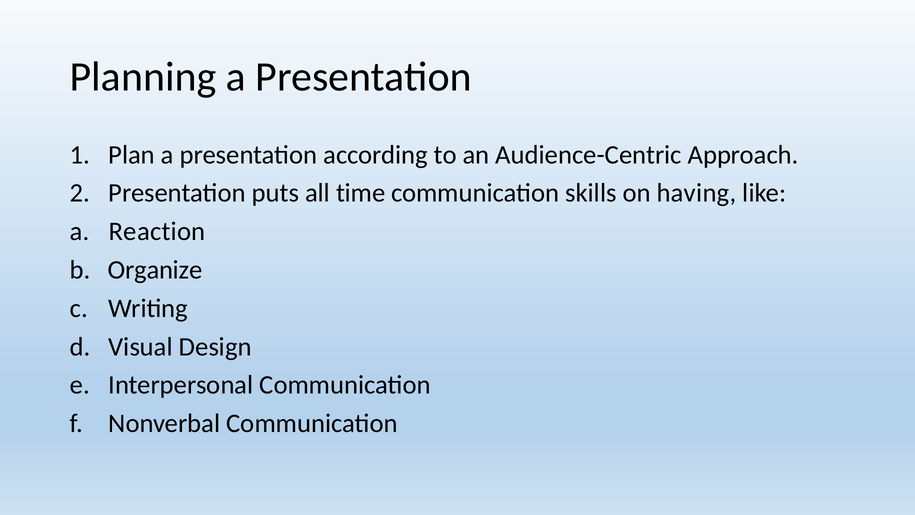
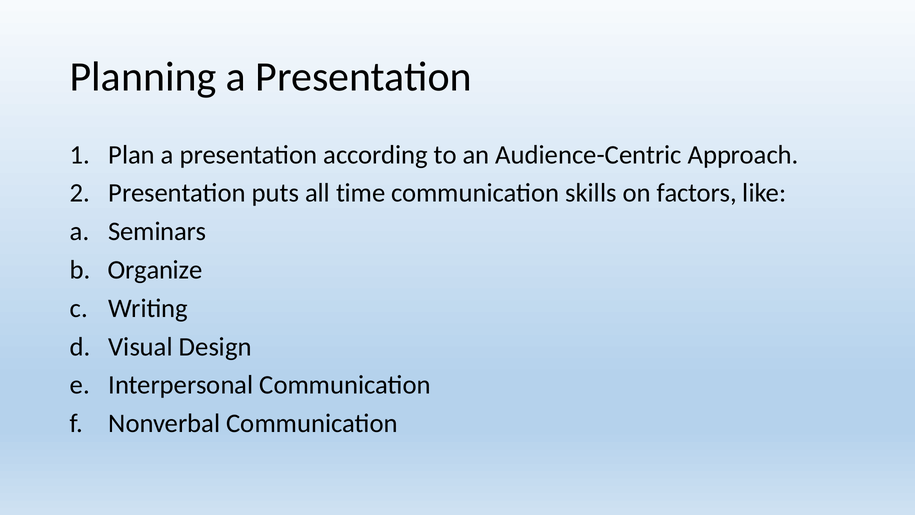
having: having -> factors (697, 193)
Reaction: Reaction -> Seminars (157, 231)
